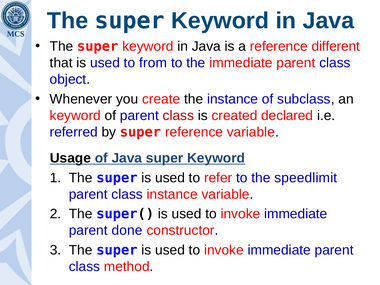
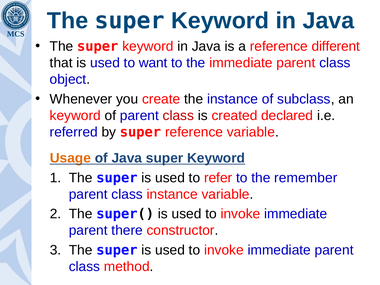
from: from -> want (153, 63)
Usage colour: black -> orange (70, 158)
speedlimit: speedlimit -> remember (306, 178)
done: done -> there (127, 230)
